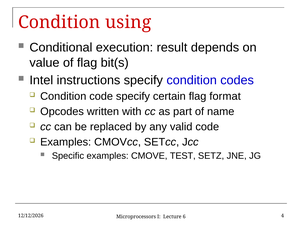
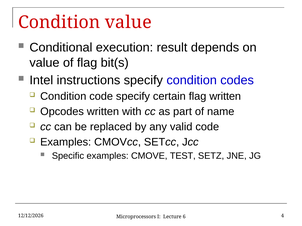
Condition using: using -> value (128, 22)
flag format: format -> written (225, 97)
